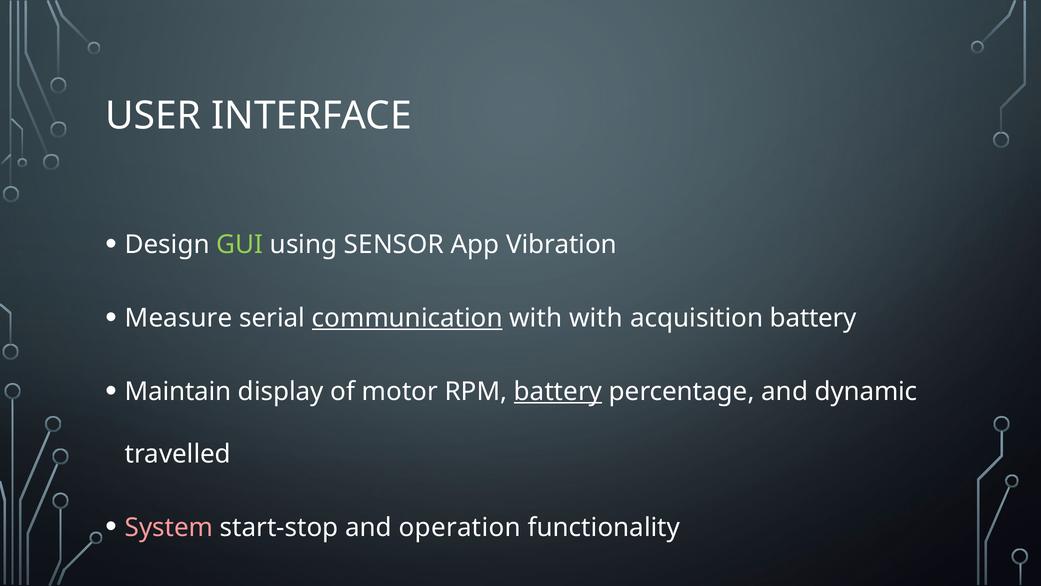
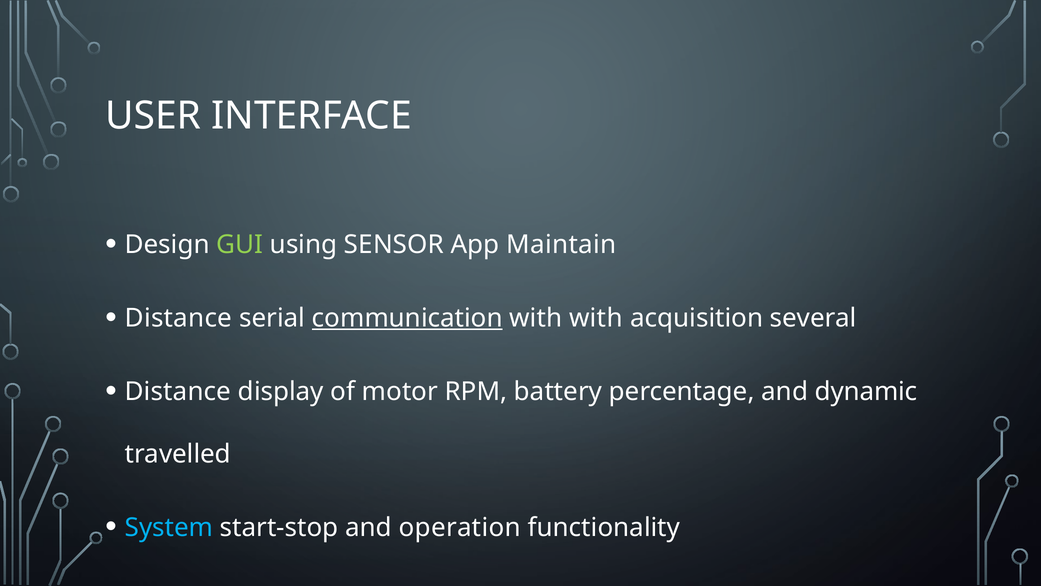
Vibration: Vibration -> Maintain (561, 245)
Measure: Measure -> Distance (179, 318)
acquisition battery: battery -> several (813, 318)
Maintain: Maintain -> Distance (178, 391)
battery underline: present -> none (558, 391)
System colour: pink -> light blue (169, 527)
